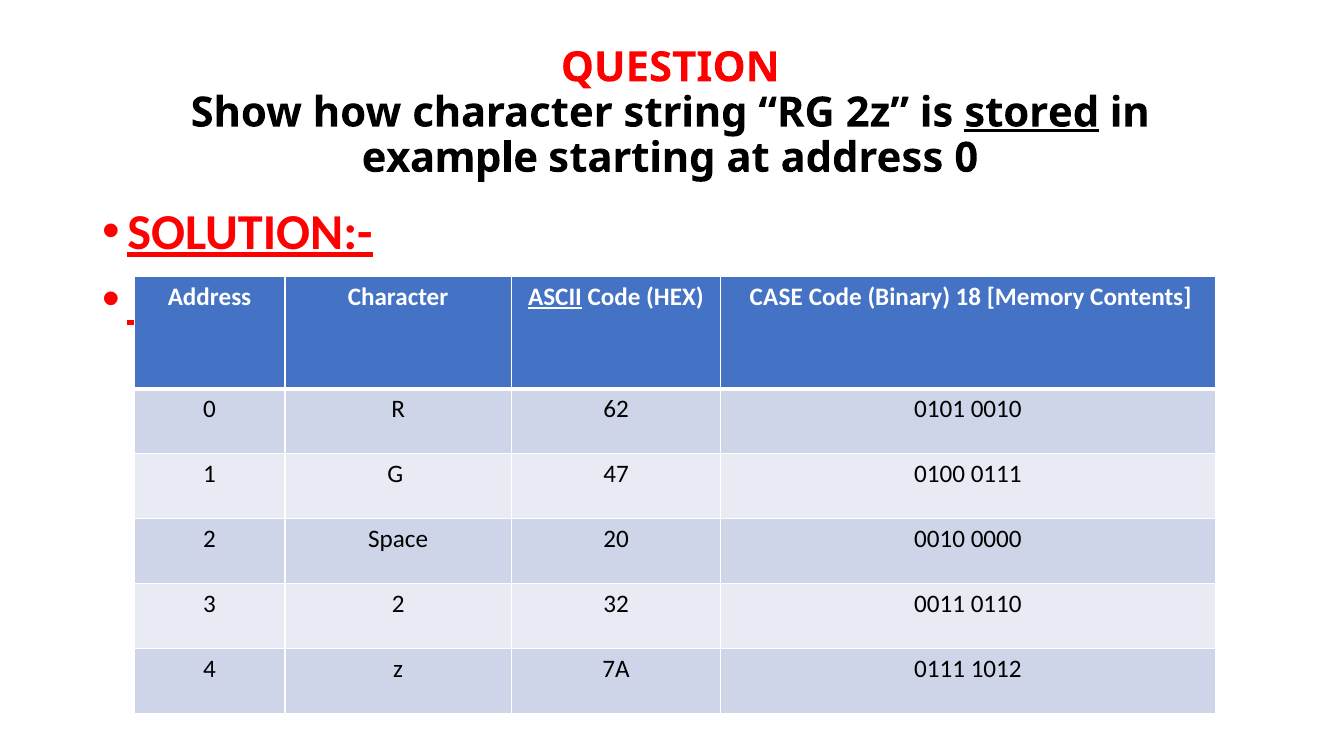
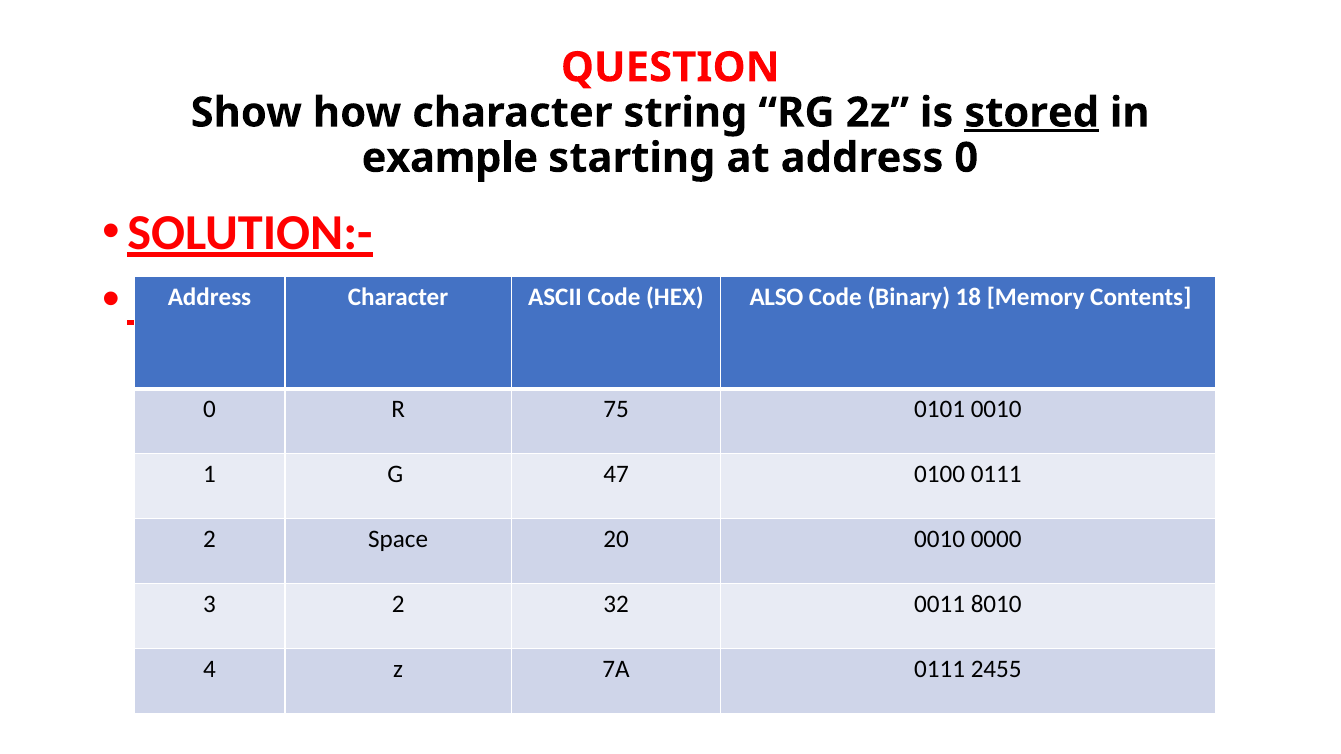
ASCII underline: present -> none (555, 297)
CASE: CASE -> ALSO (776, 297)
62: 62 -> 75 (616, 410)
0110: 0110 -> 8010 (996, 605)
1012: 1012 -> 2455 (996, 670)
